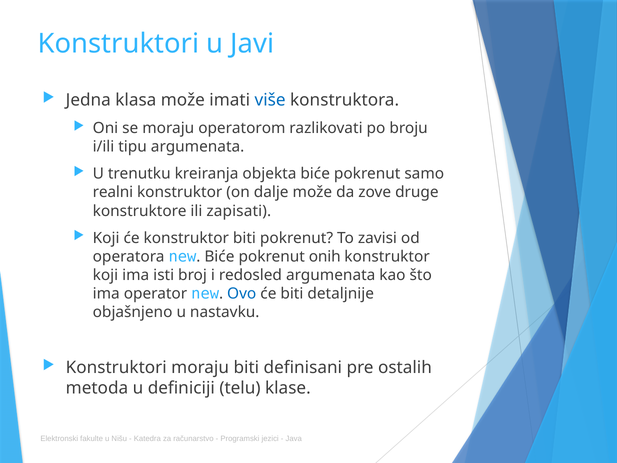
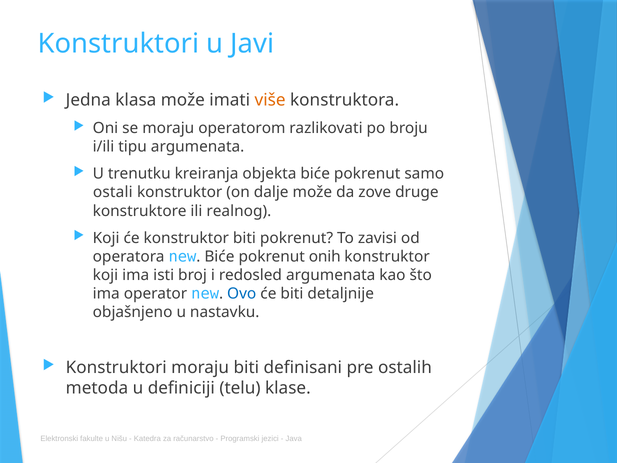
više colour: blue -> orange (270, 100)
realni: realni -> ostali (113, 192)
zapisati: zapisati -> realnog (239, 211)
